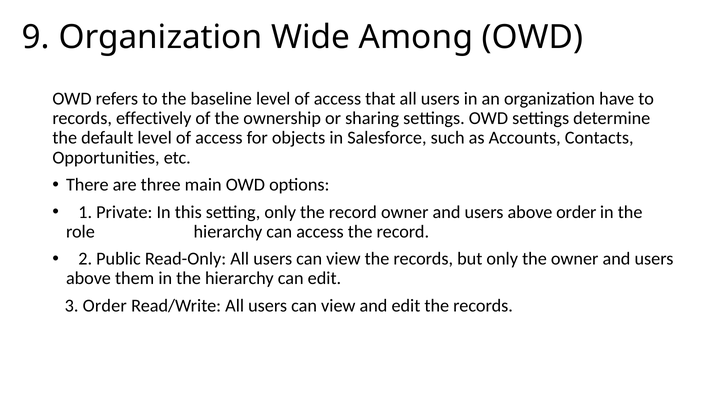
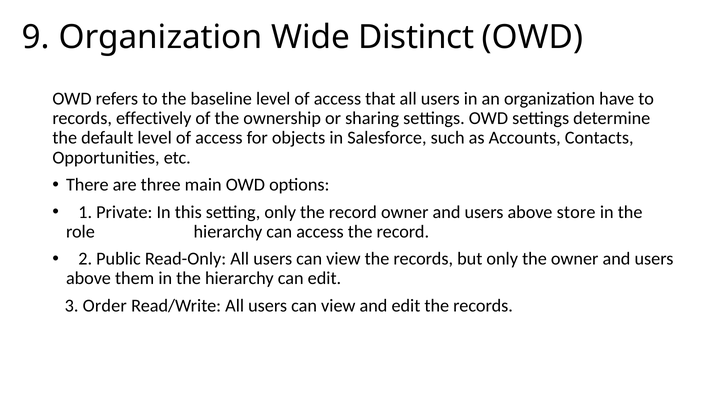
Among: Among -> Distinct (416, 37)
above order: order -> store (576, 212)
